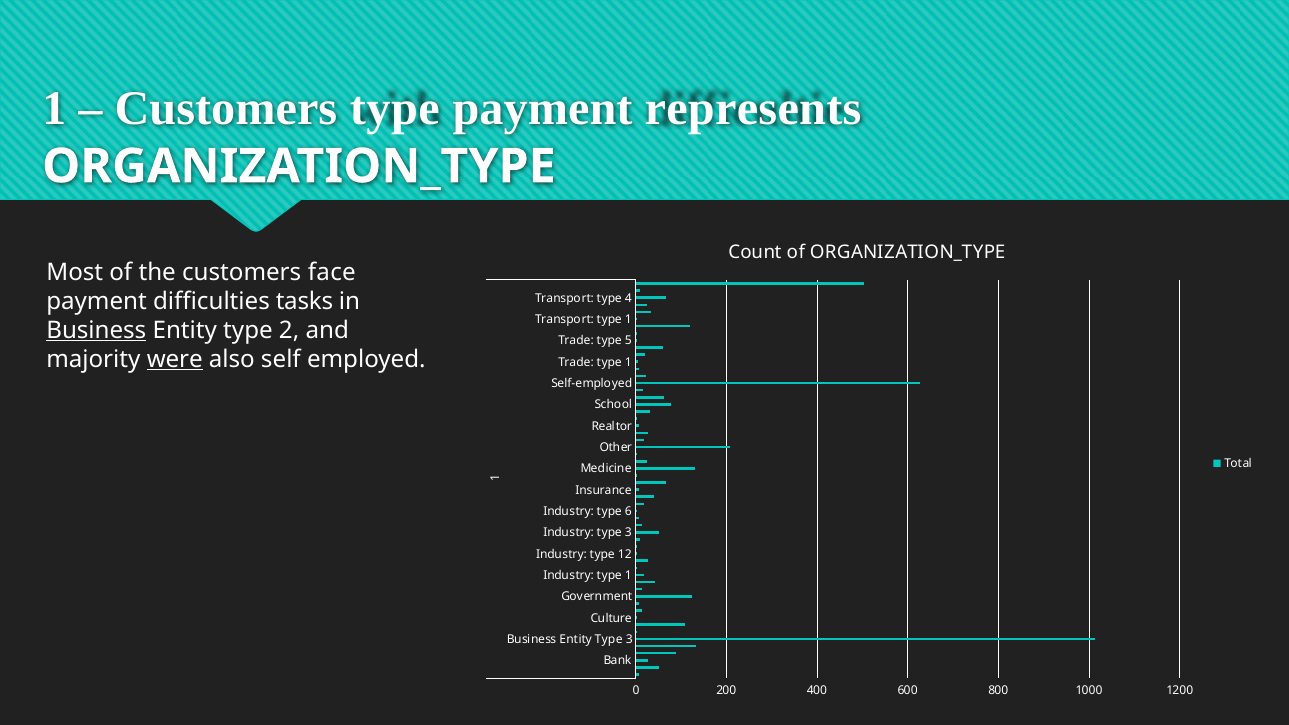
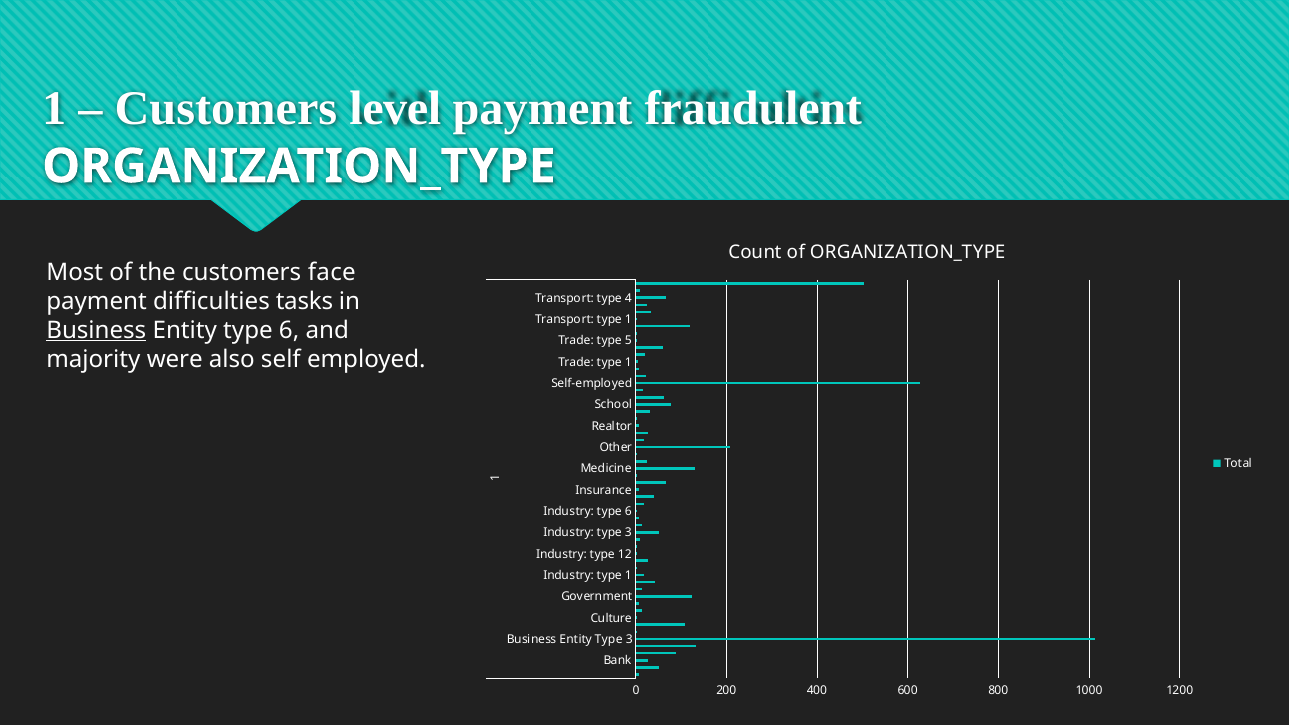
Customers type: type -> level (395, 108)
represents: represents -> fraudulent (753, 108)
Entity type 2: 2 -> 6 (289, 330)
were underline: present -> none (175, 359)
